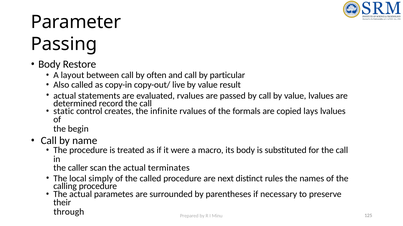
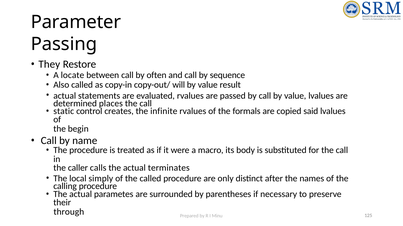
Body: Body -> They (49, 65)
layout: layout -> locate (73, 75)
particular: particular -> sequence (227, 75)
live: live -> will (179, 85)
record: record -> places (111, 104)
lays: lays -> said (311, 112)
scan: scan -> calls (98, 168)
next: next -> only (226, 179)
rules: rules -> after (274, 179)
